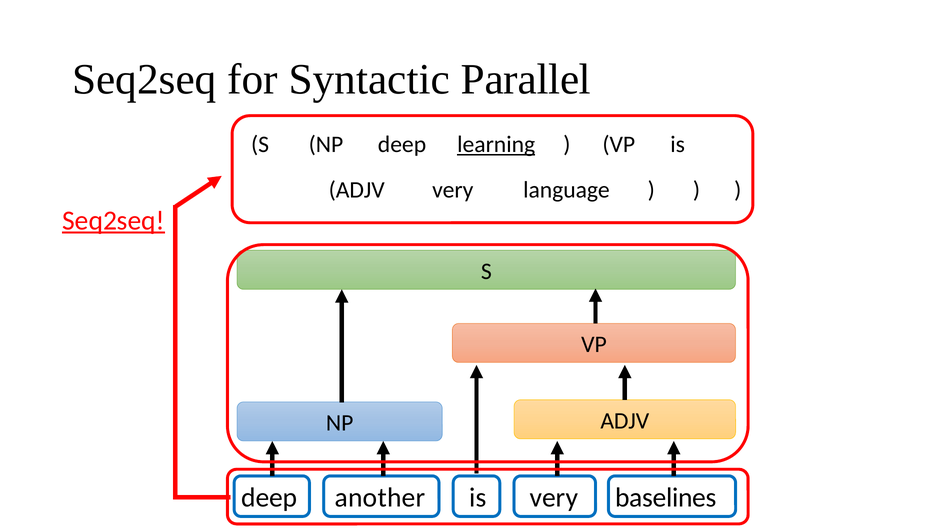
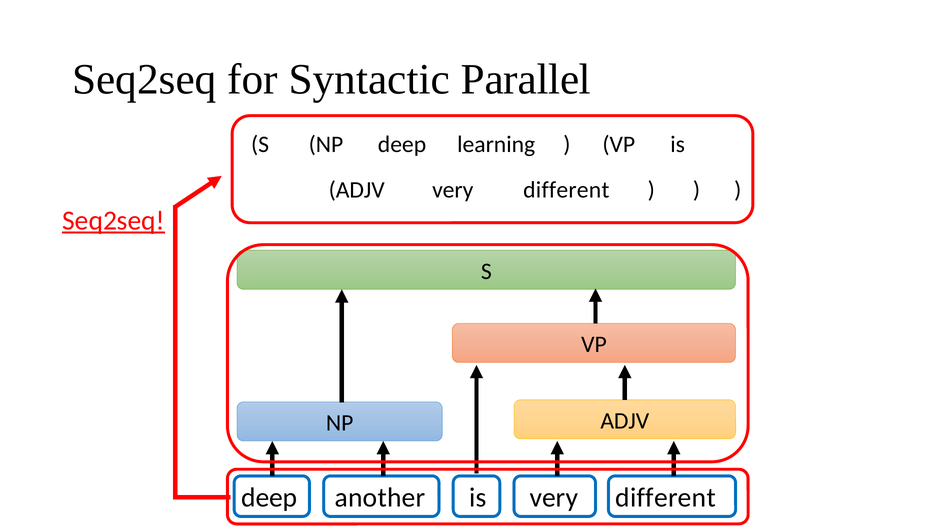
learning underline: present -> none (496, 145)
ADJV very language: language -> different (566, 190)
is very baselines: baselines -> different (666, 498)
